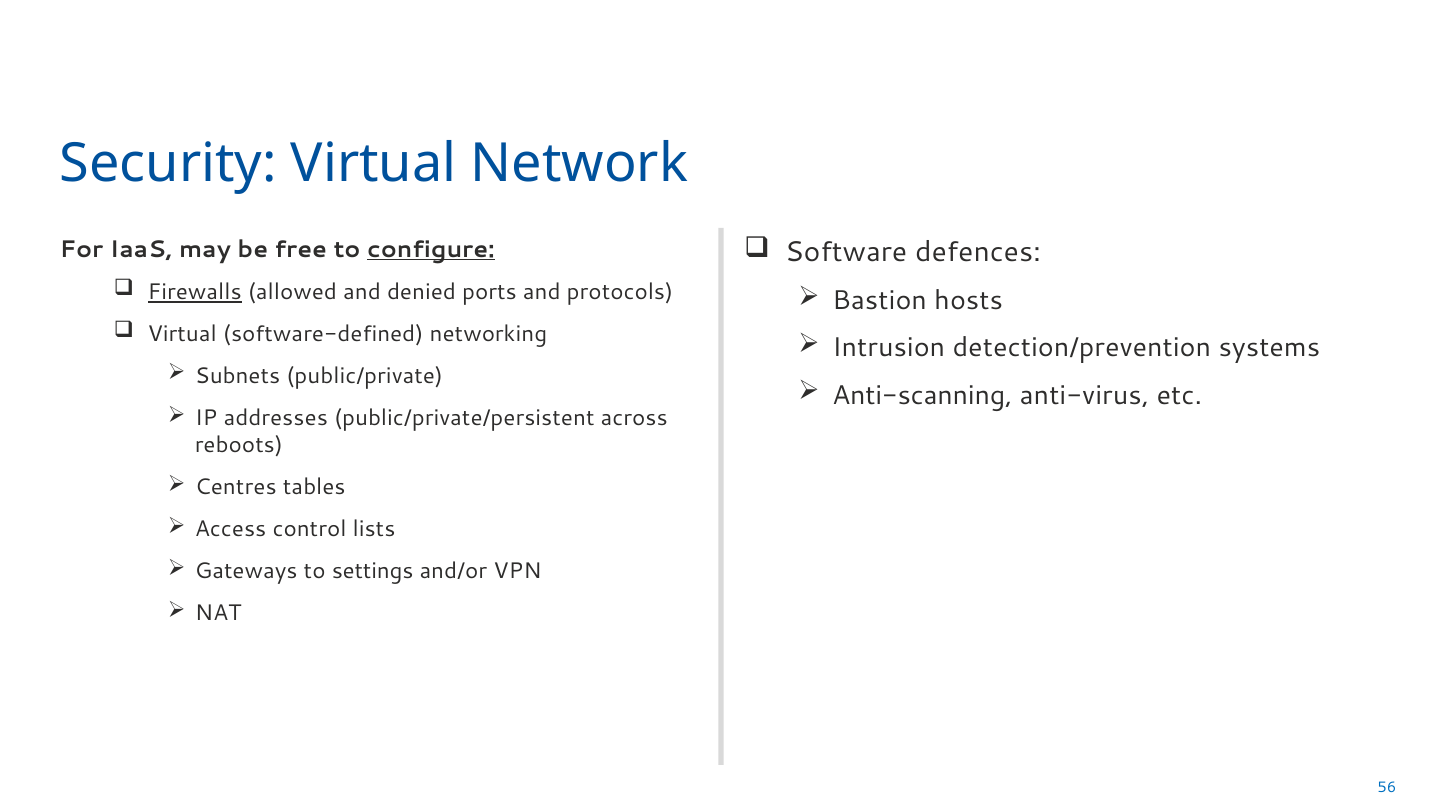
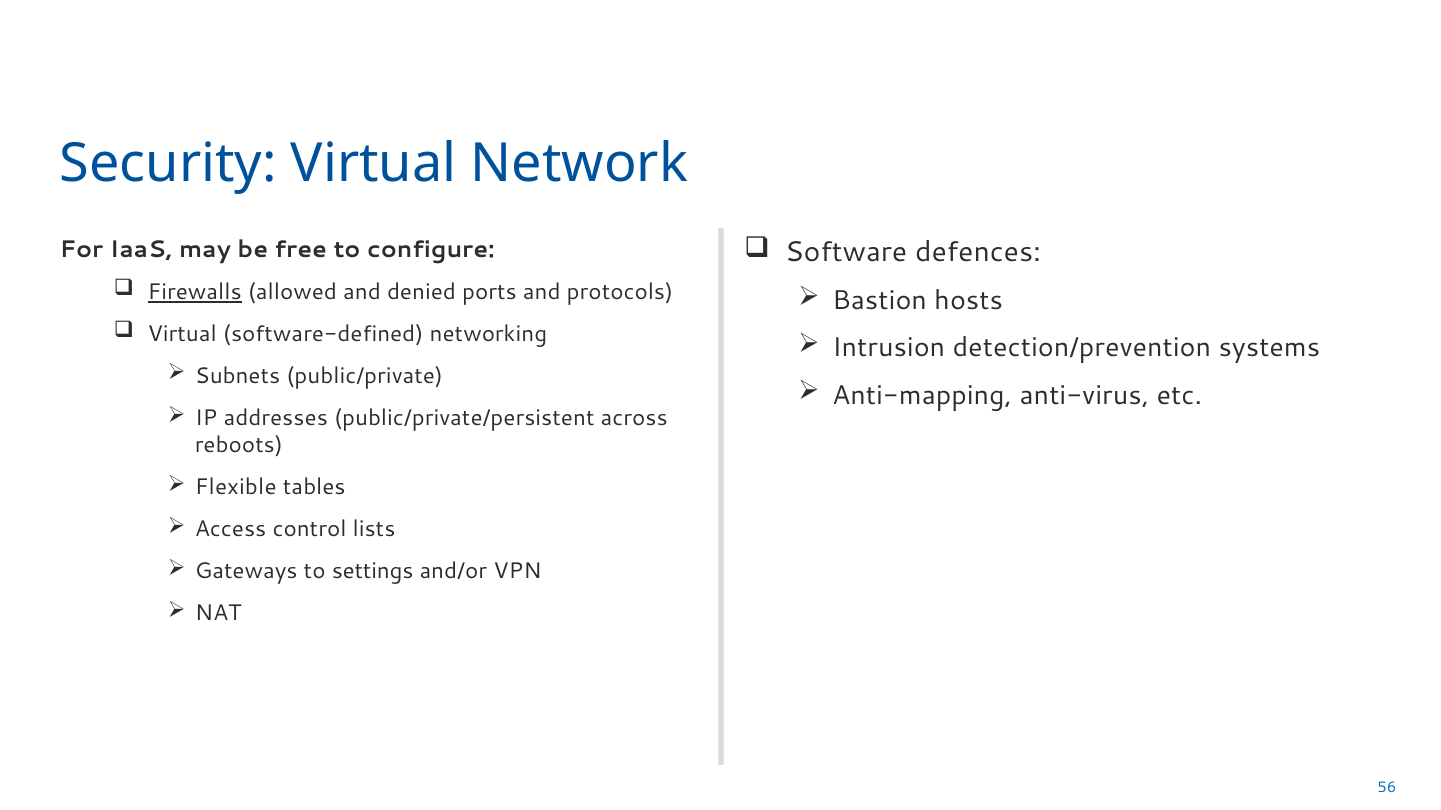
configure underline: present -> none (431, 250)
Anti-scanning: Anti-scanning -> Anti-mapping (922, 396)
Centres: Centres -> Flexible (236, 488)
